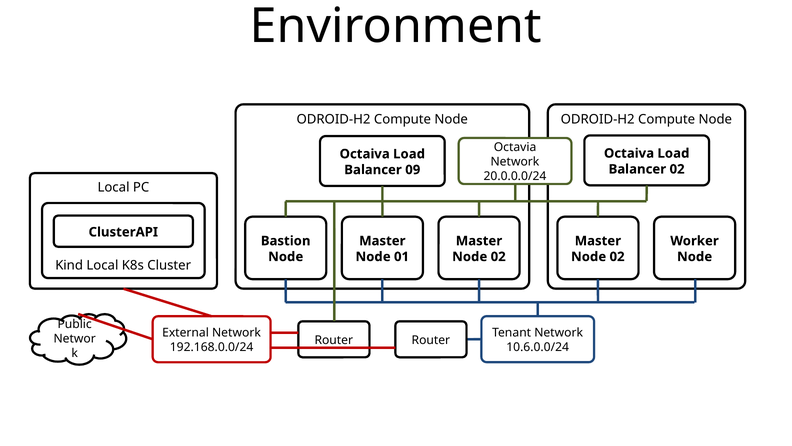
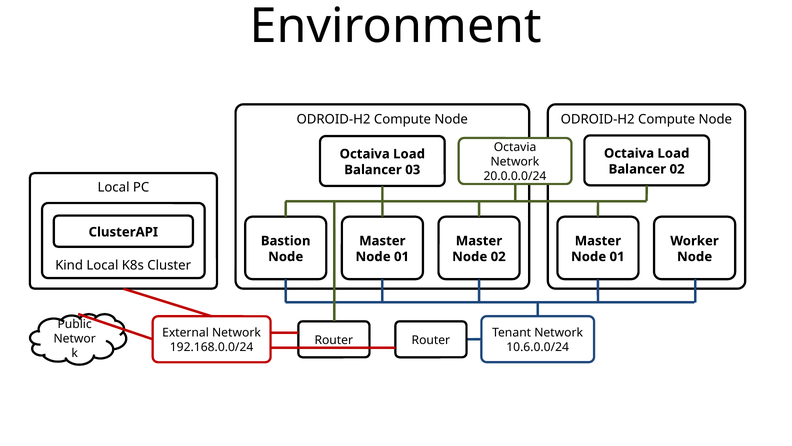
09: 09 -> 03 (413, 170)
02: 02 -> 01 (617, 256)
